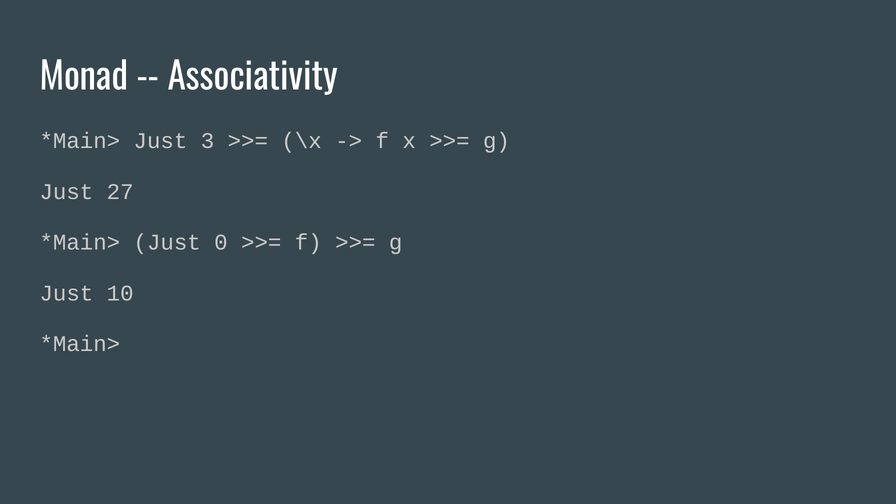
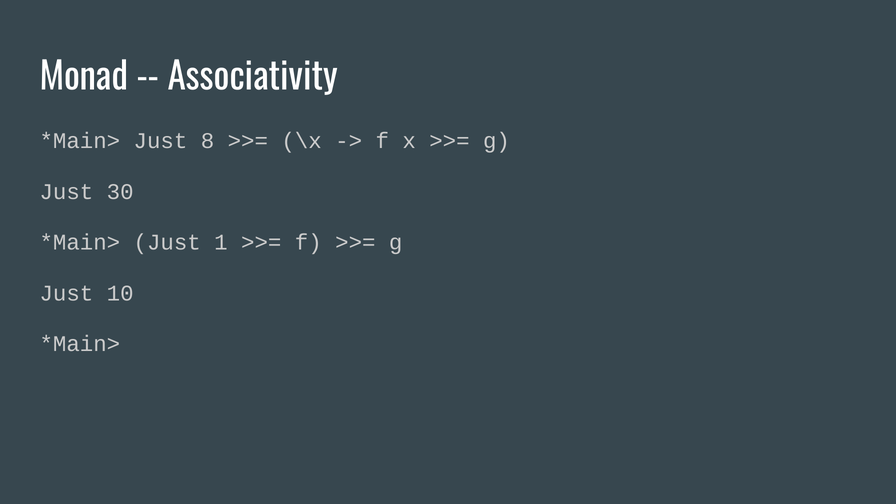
3: 3 -> 8 (208, 141)
27: 27 -> 30 (120, 192)
0: 0 -> 1 (221, 243)
